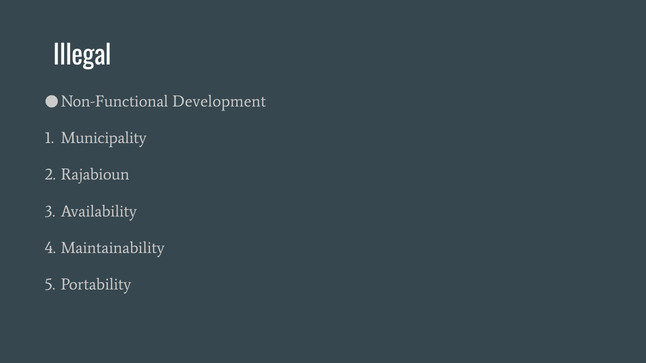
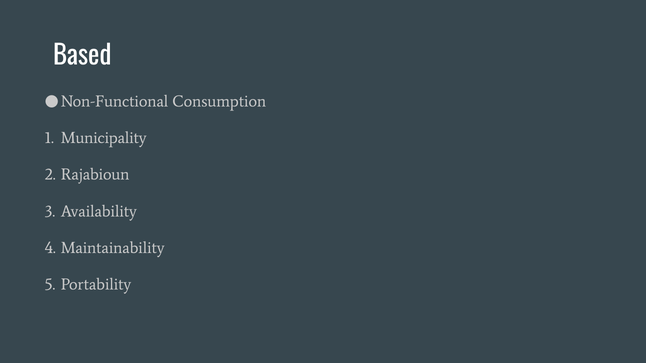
Illegal: Illegal -> Based (82, 56)
Development: Development -> Consumption (219, 102)
